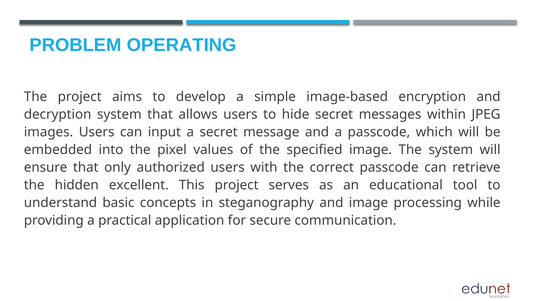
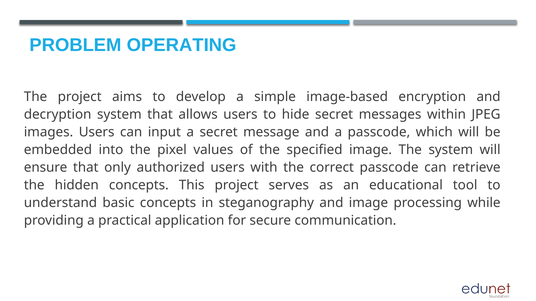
hidden excellent: excellent -> concepts (139, 185)
